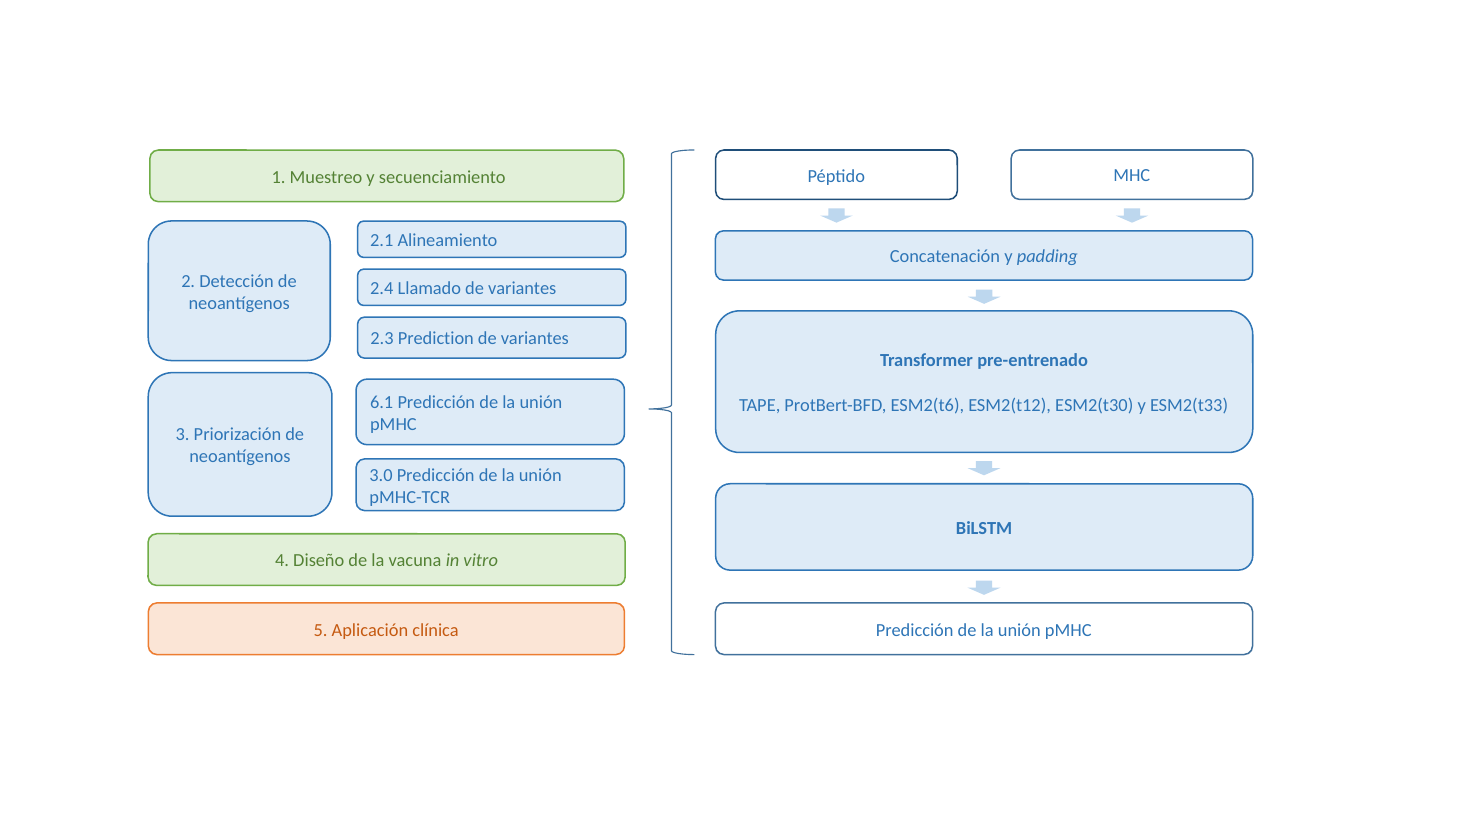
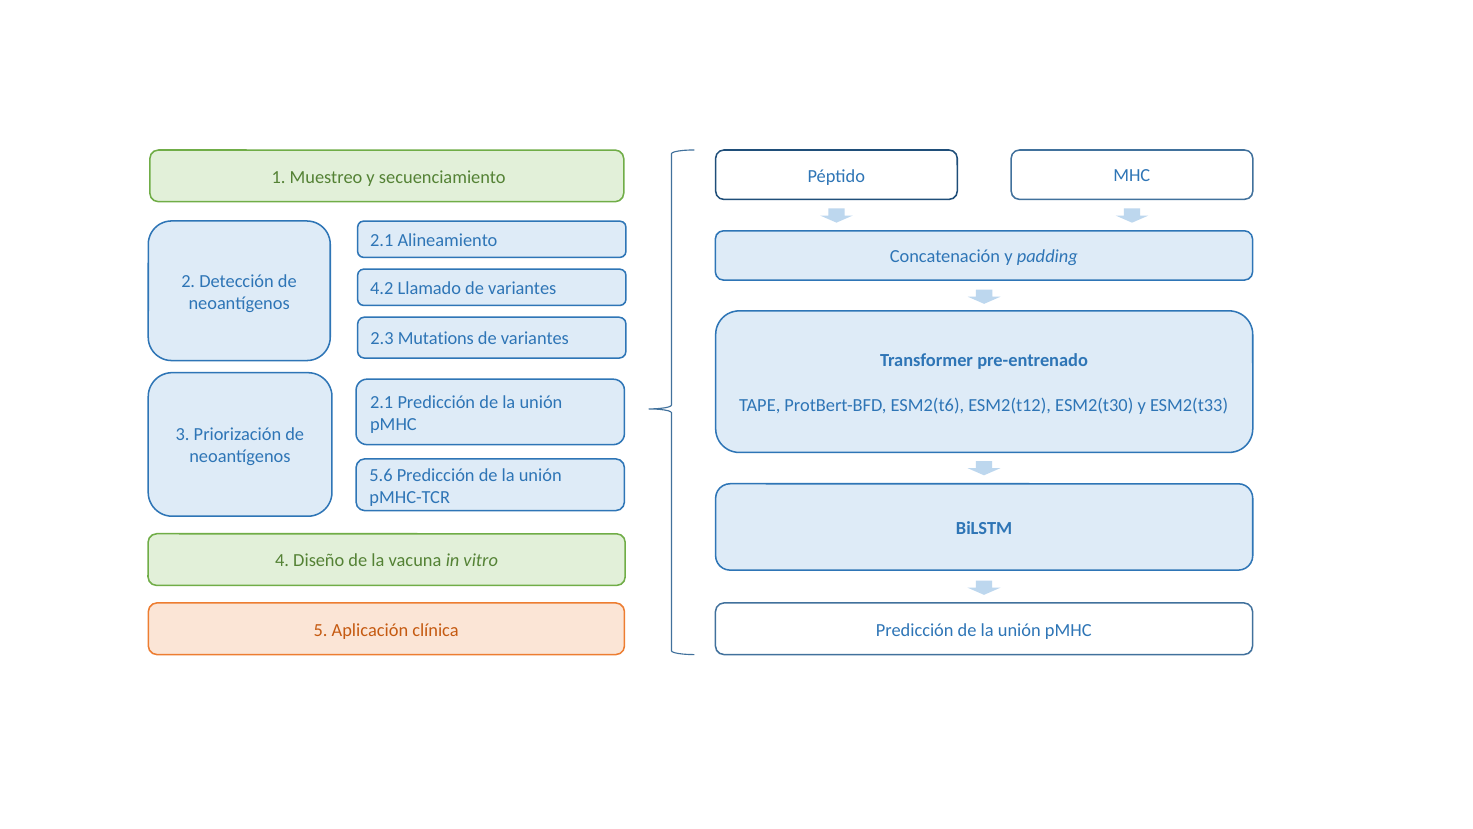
2.4: 2.4 -> 4.2 (382, 288)
Prediction: Prediction -> Mutations (436, 339)
6.1: 6.1 -> 2.1 (382, 402)
3.0: 3.0 -> 5.6 (381, 475)
